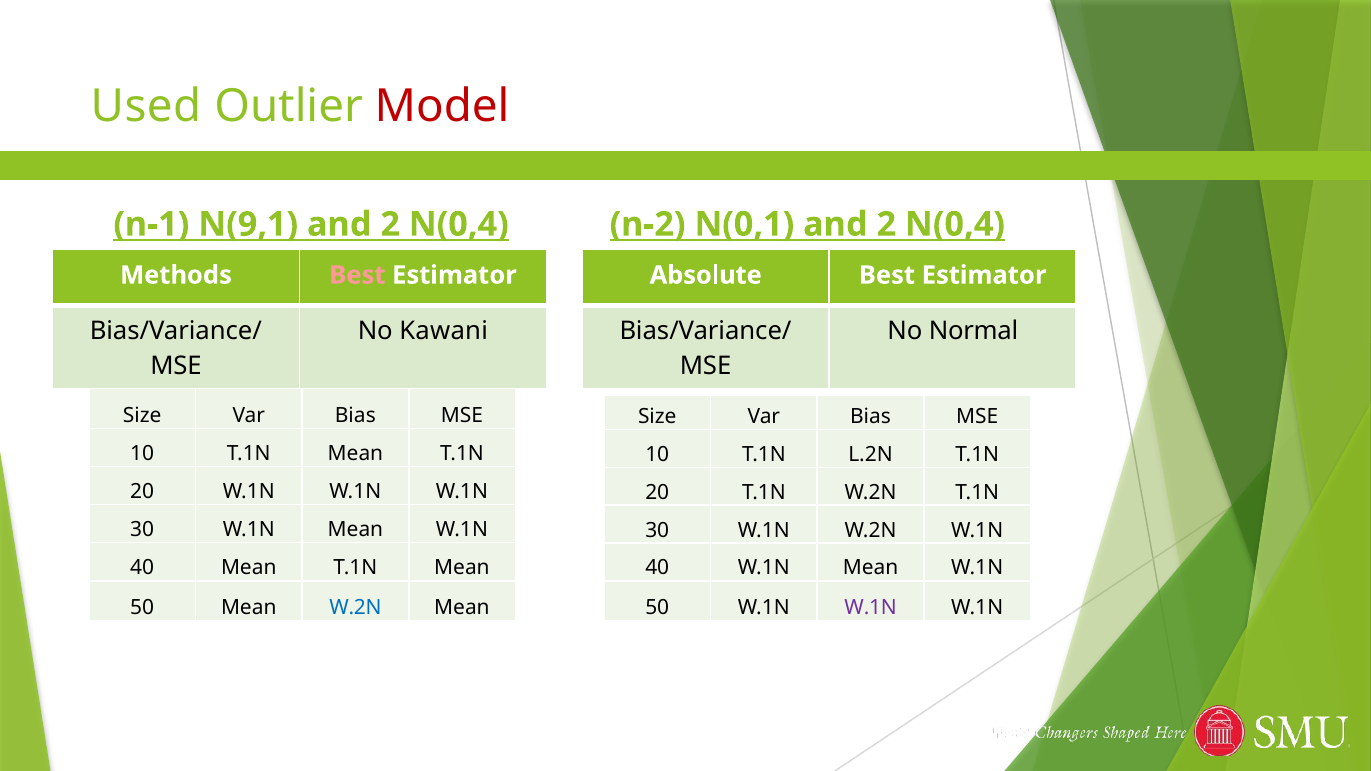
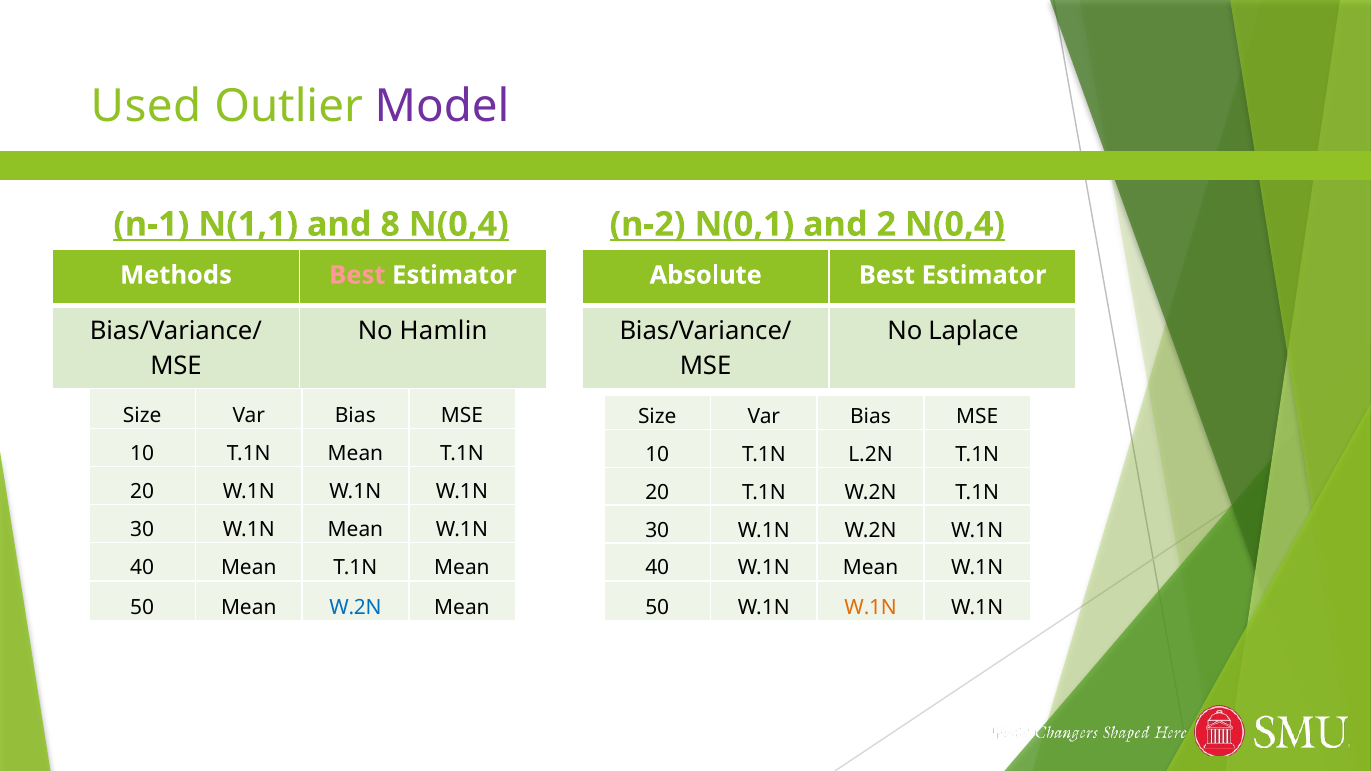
Model colour: red -> purple (442, 106)
N(9,1: N(9,1 -> N(1,1 (248, 224)
2: 2 -> 8 (390, 224)
Kawani: Kawani -> Hamlin (444, 331)
Normal: Normal -> Laplace (973, 331)
W.1N colour: purple -> orange (871, 608)
